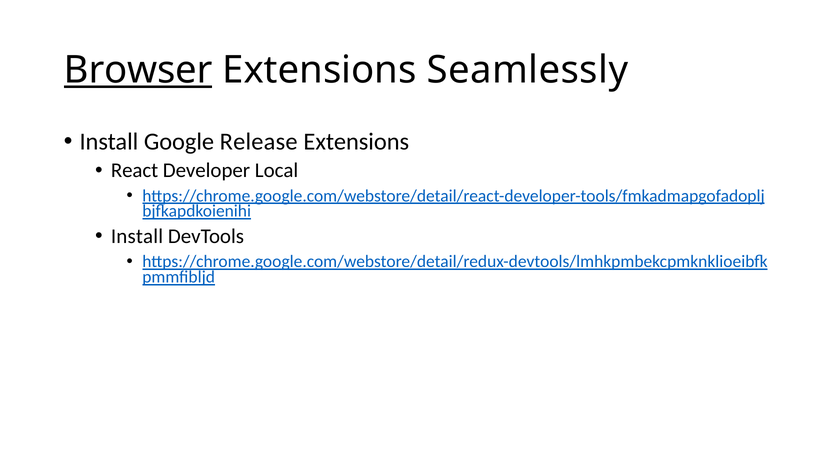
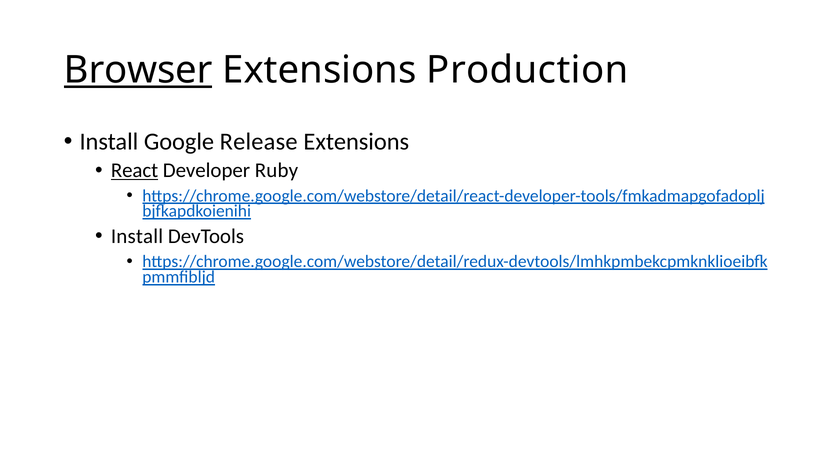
Seamlessly: Seamlessly -> Production (527, 70)
React underline: none -> present (135, 170)
Local: Local -> Ruby (276, 170)
